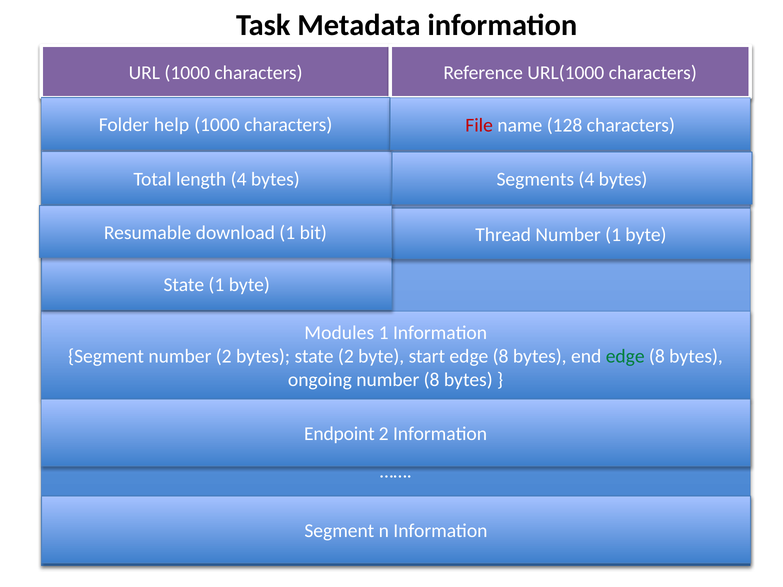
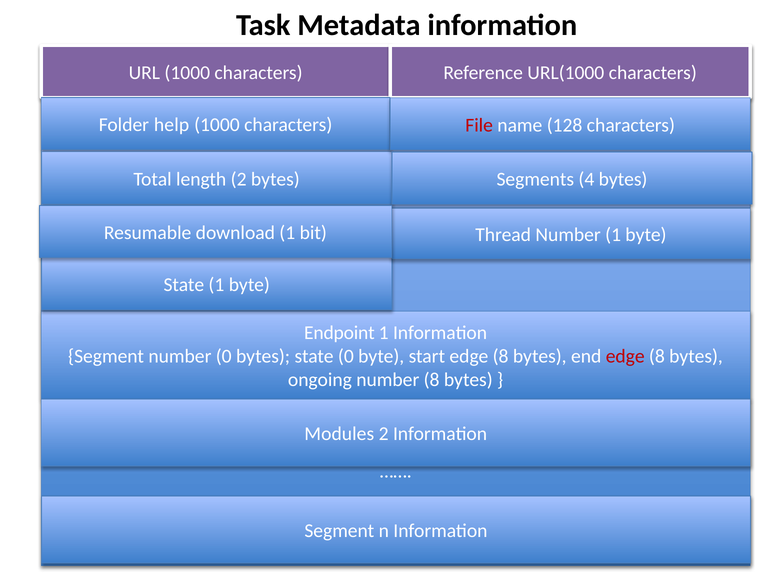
length 4: 4 -> 2 (239, 179)
Modules: Modules -> Endpoint (339, 333)
number 2: 2 -> 0 (224, 357)
state 2: 2 -> 0 (346, 357)
edge colour: green -> red (625, 357)
Endpoint: Endpoint -> Modules (339, 434)
